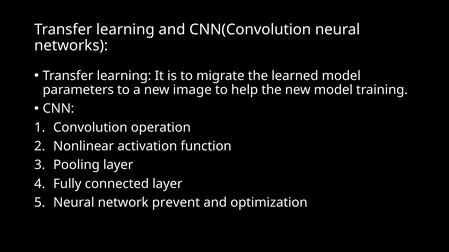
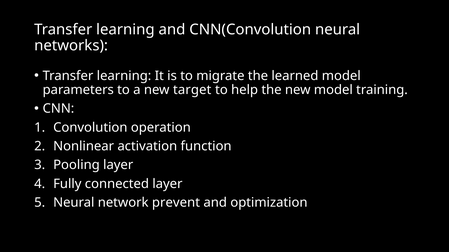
image: image -> target (192, 90)
